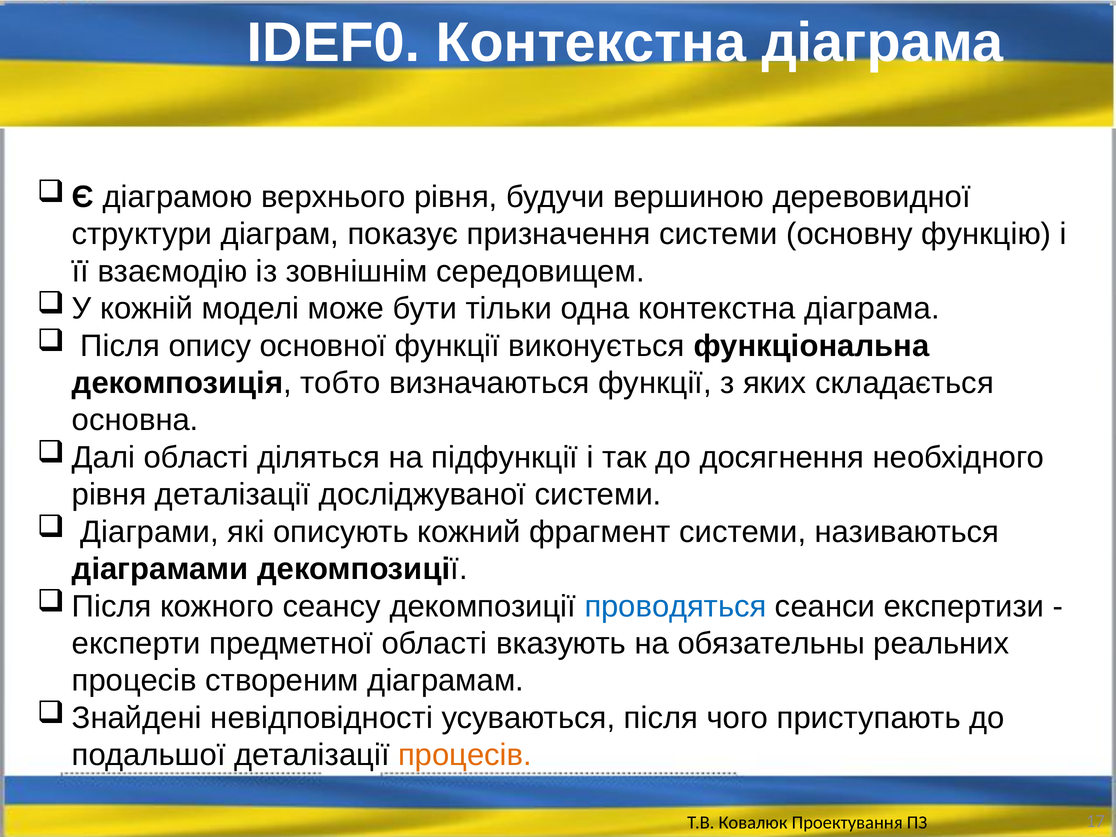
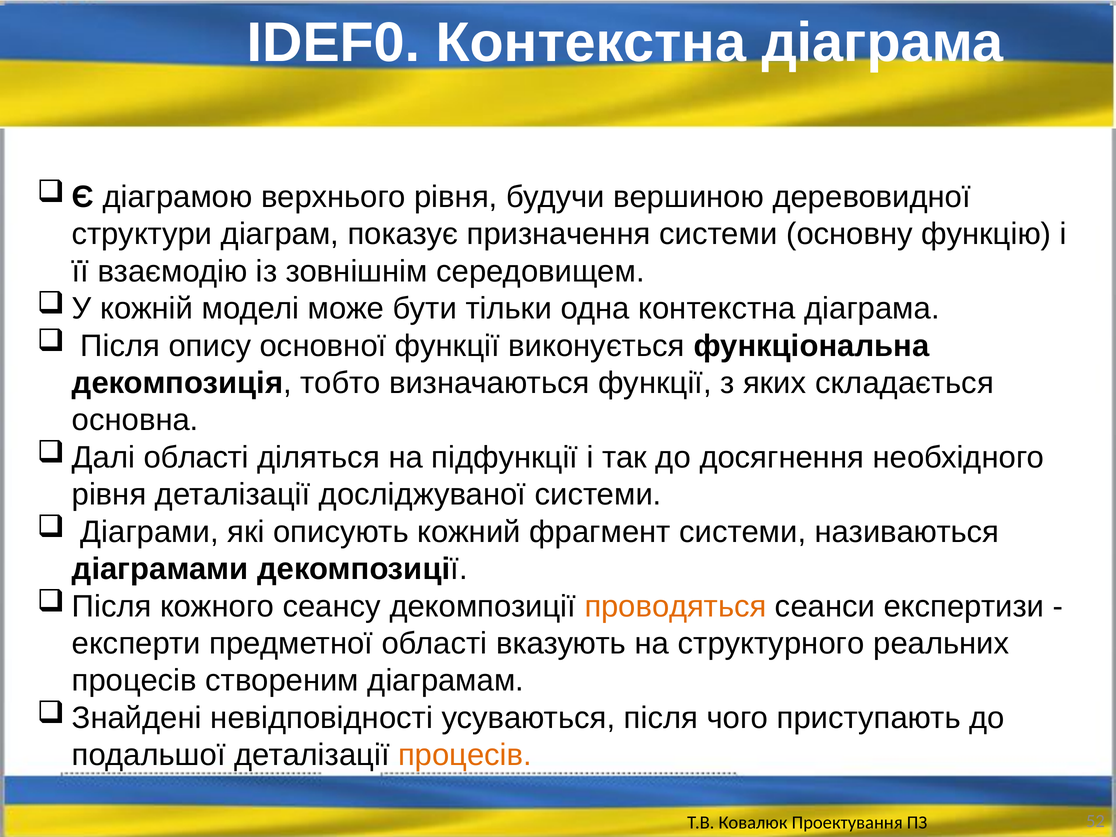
проводяться colour: blue -> orange (675, 606)
обязательны: обязательны -> структурного (771, 644)
17: 17 -> 52 (1095, 821)
